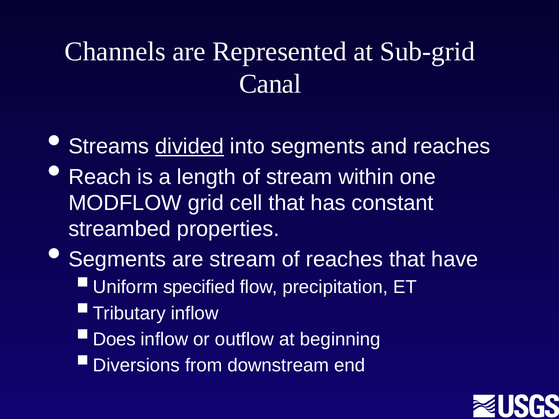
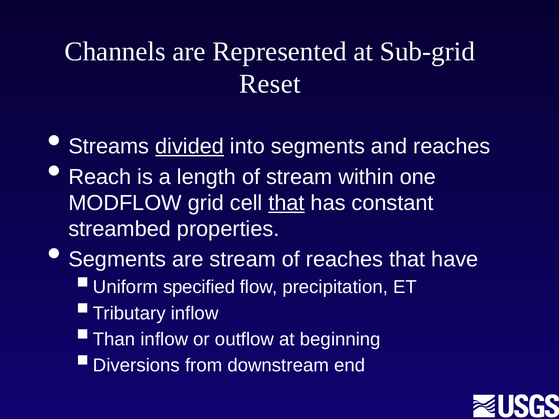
Canal: Canal -> Reset (270, 84)
that underline: none -> present (287, 203)
Does: Does -> Than (114, 340)
